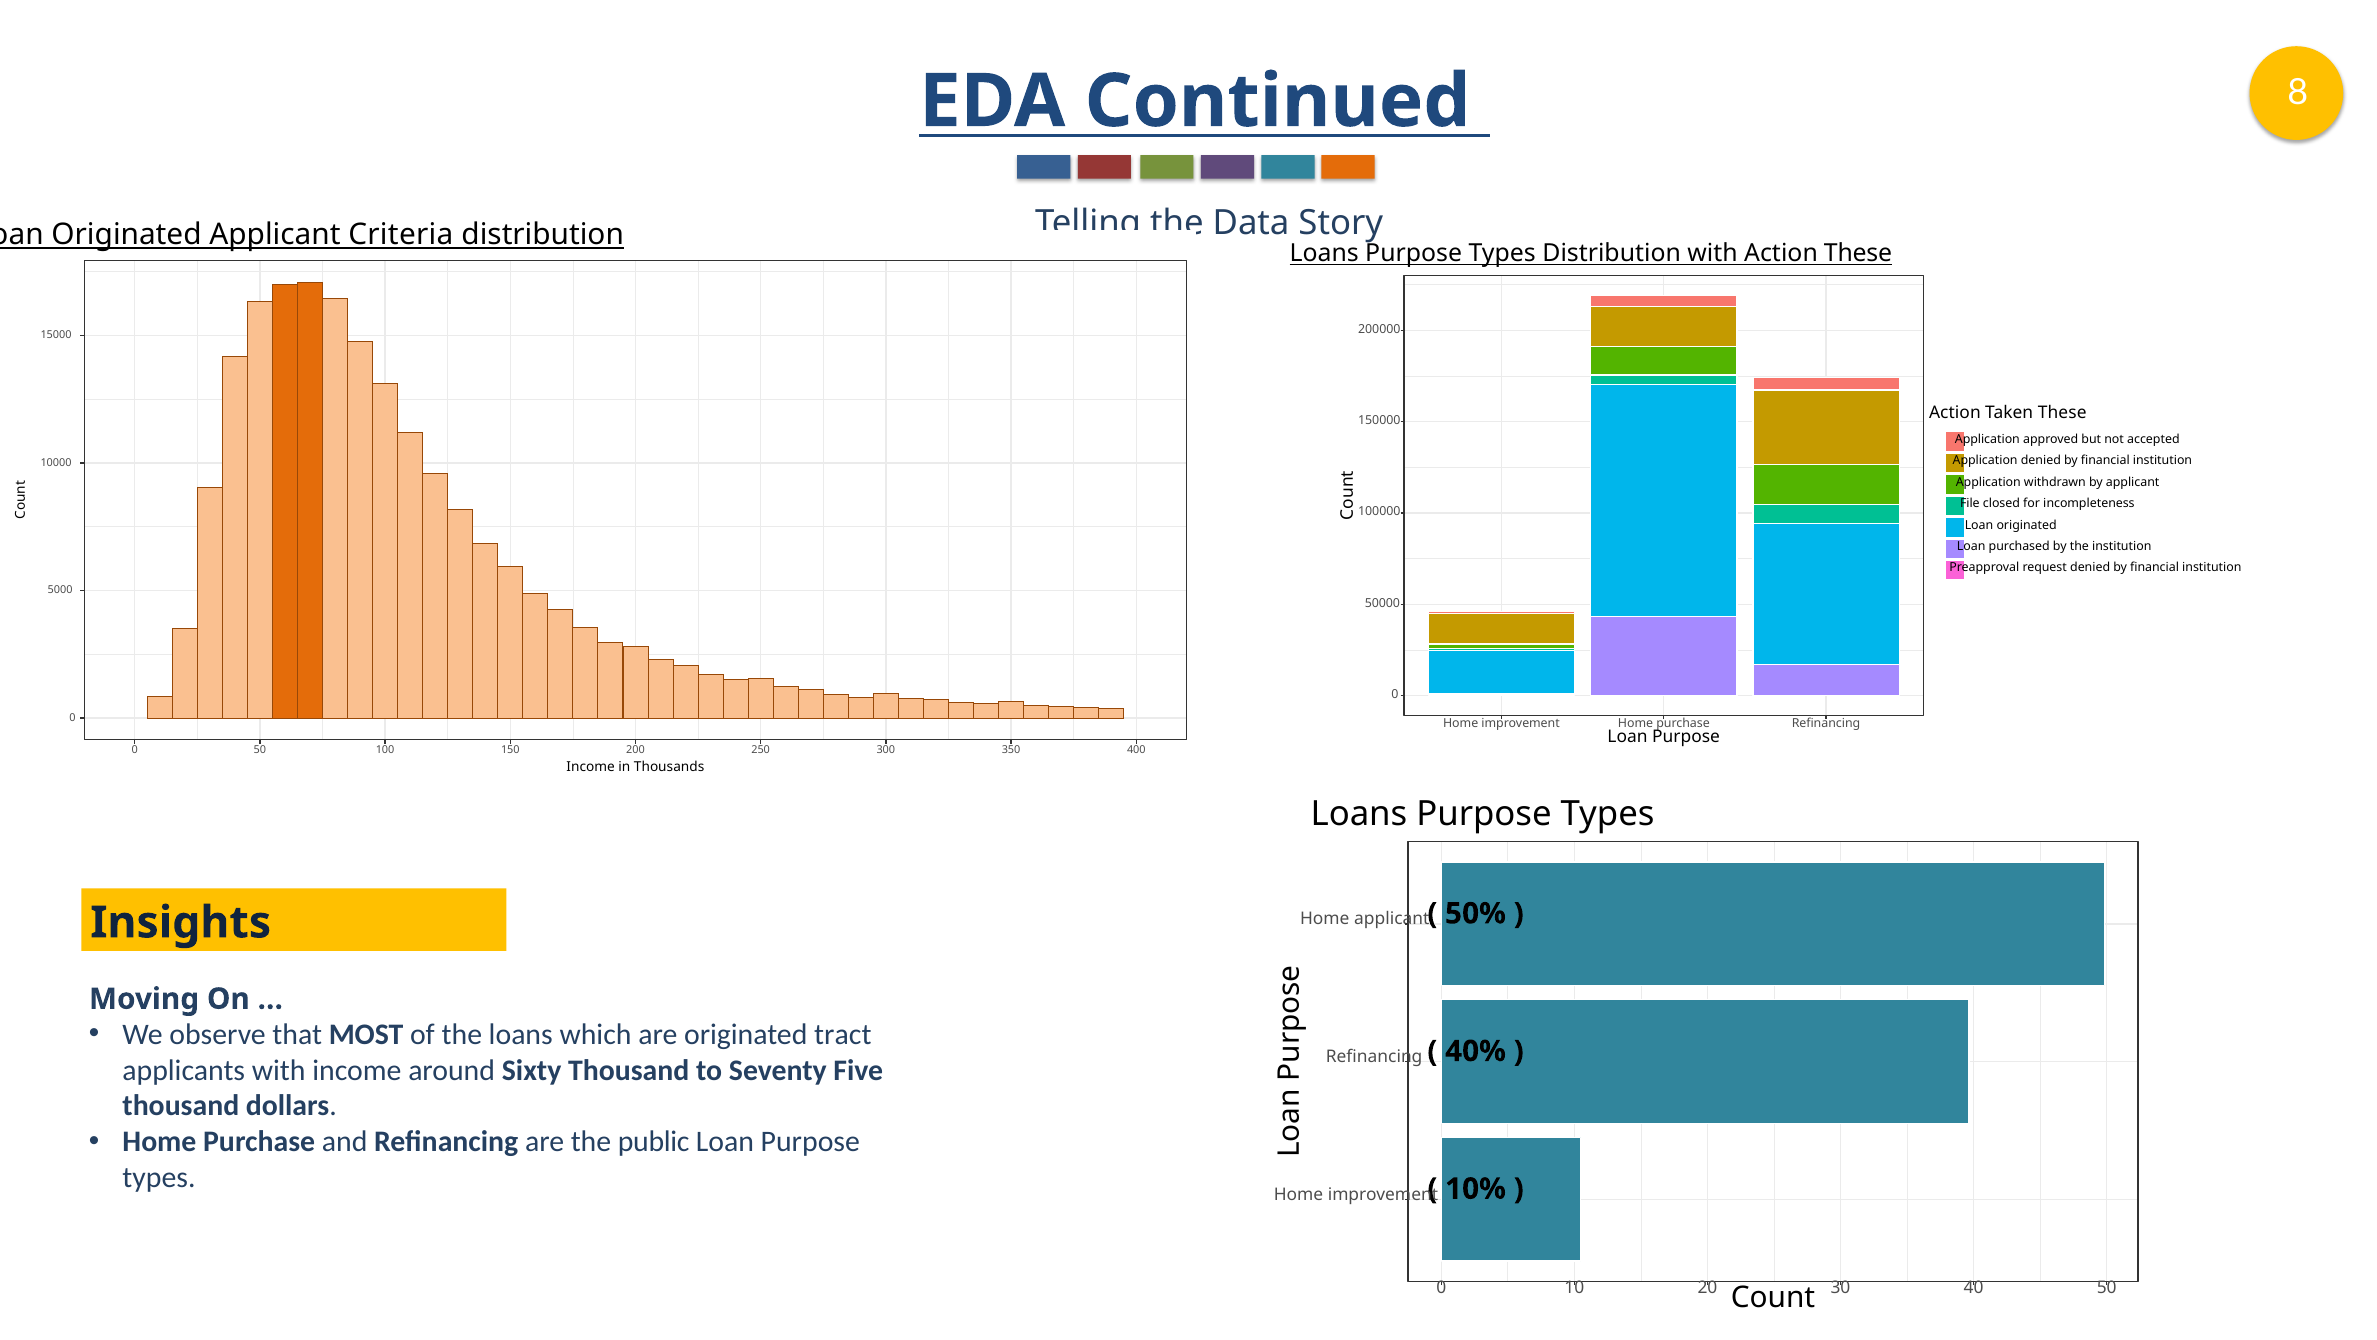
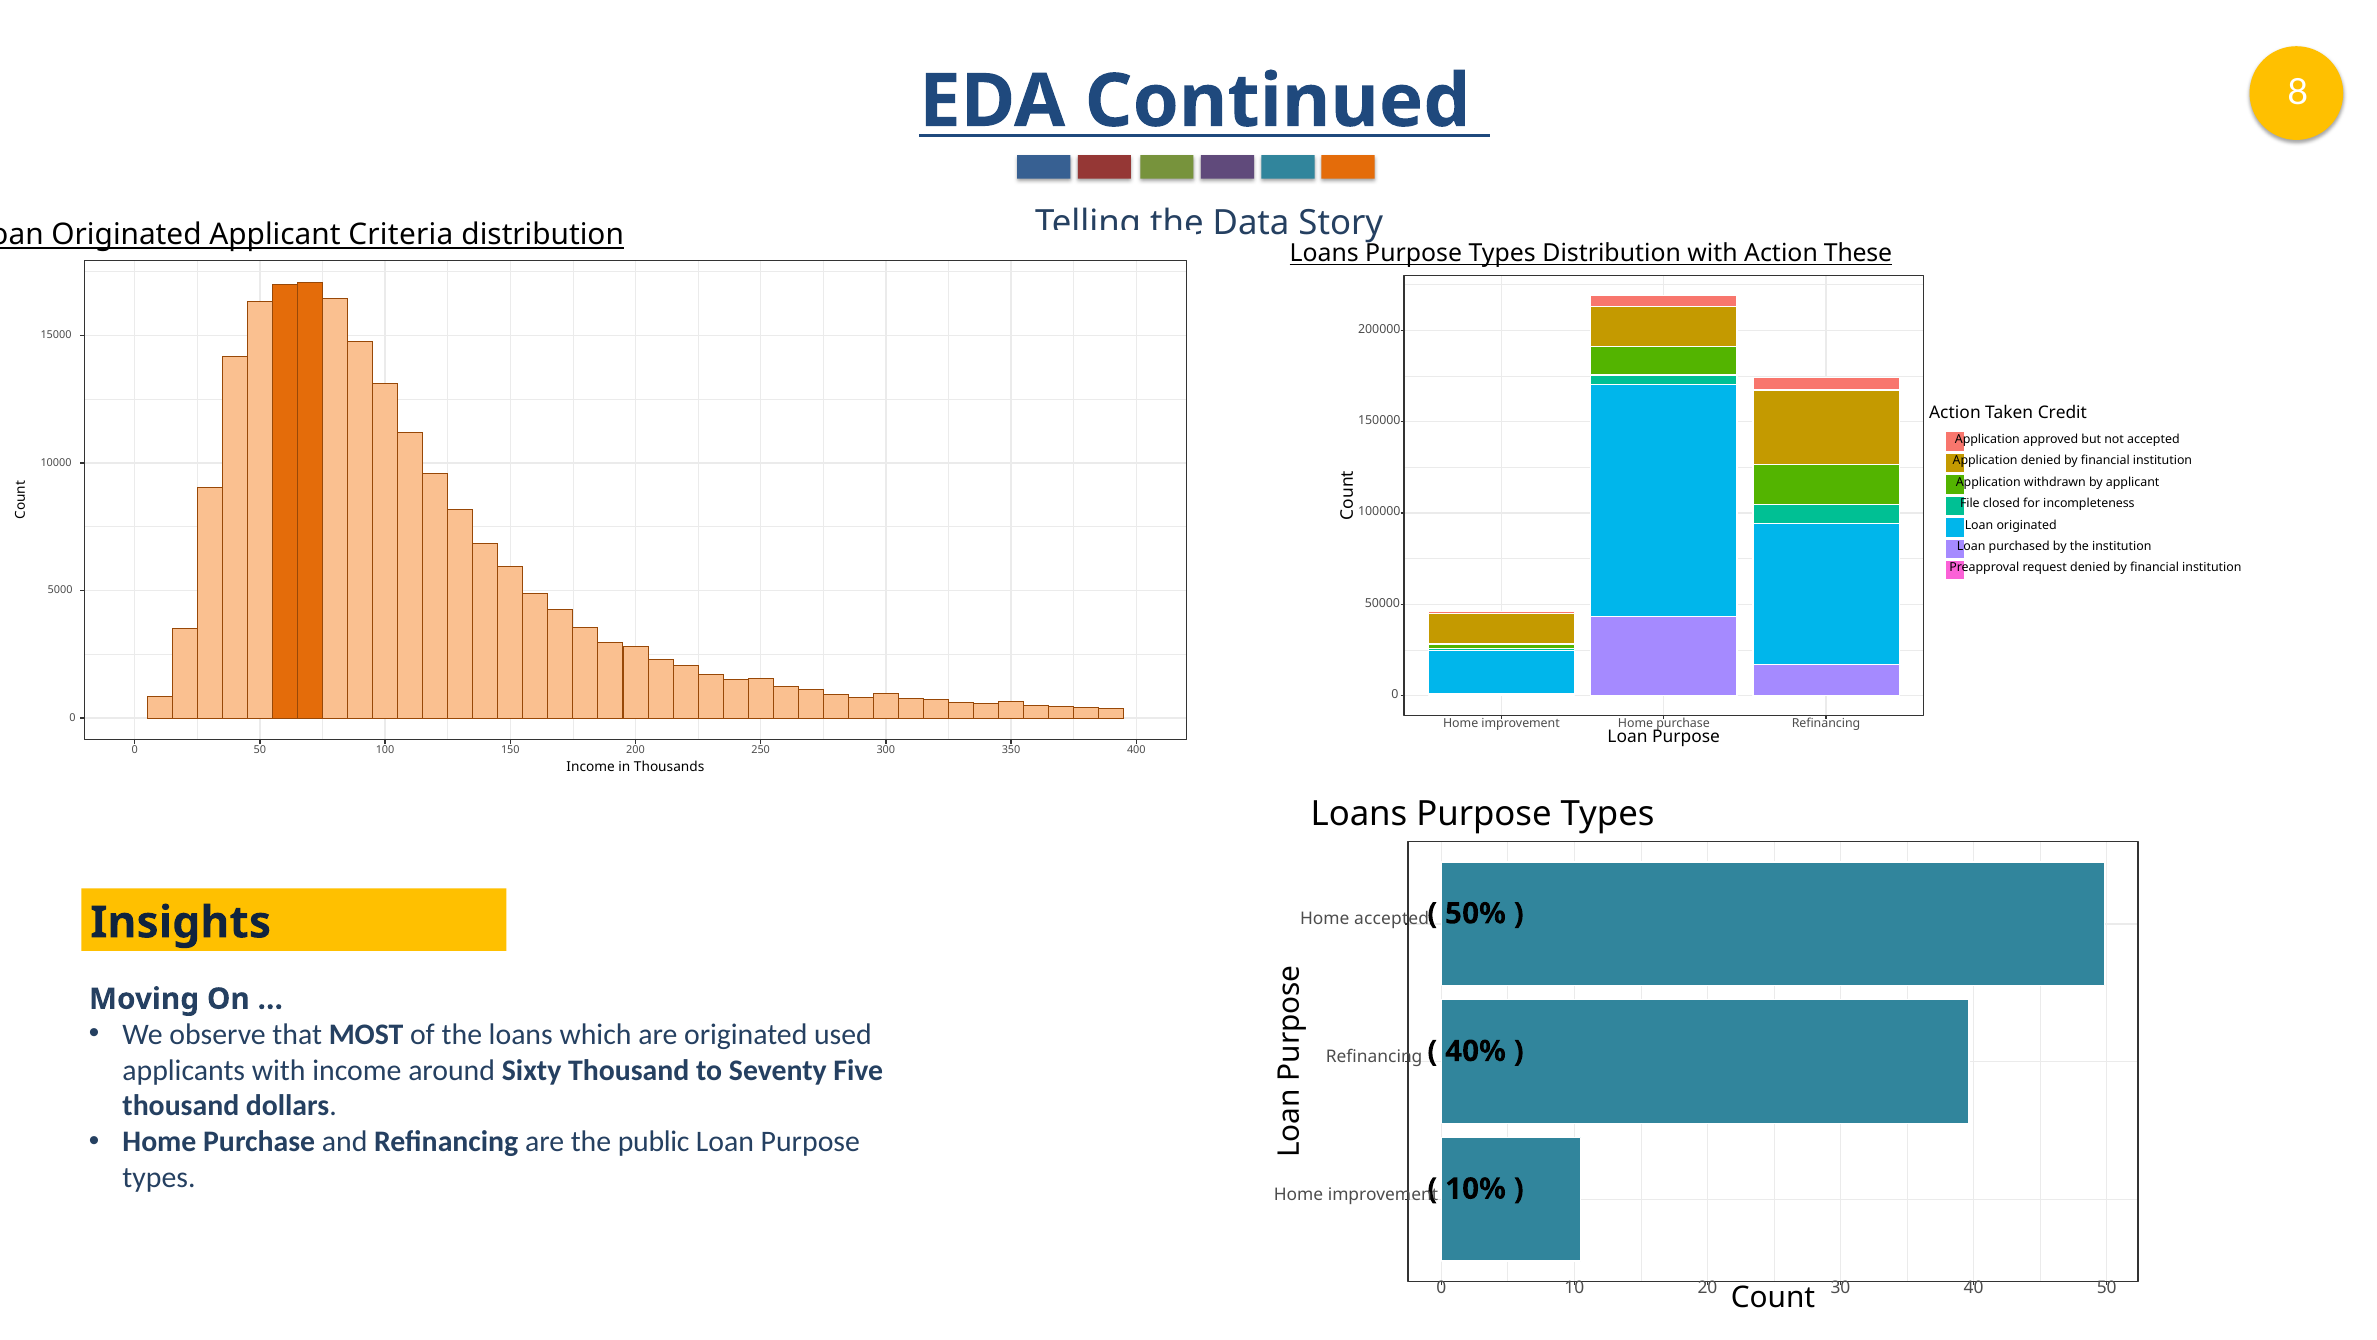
Taken These: These -> Credit (2062, 413)
Home applicant: applicant -> accepted (1392, 919)
tract: tract -> used (843, 1035)
